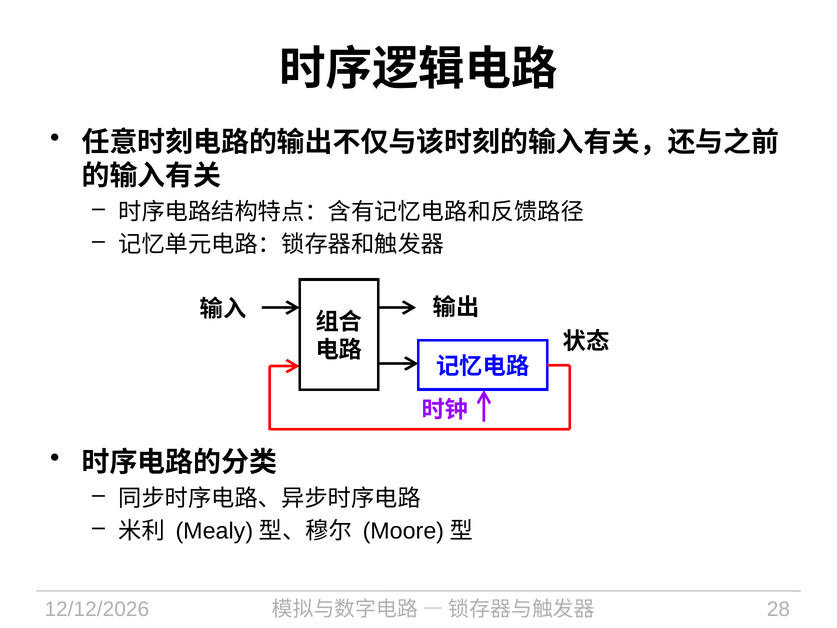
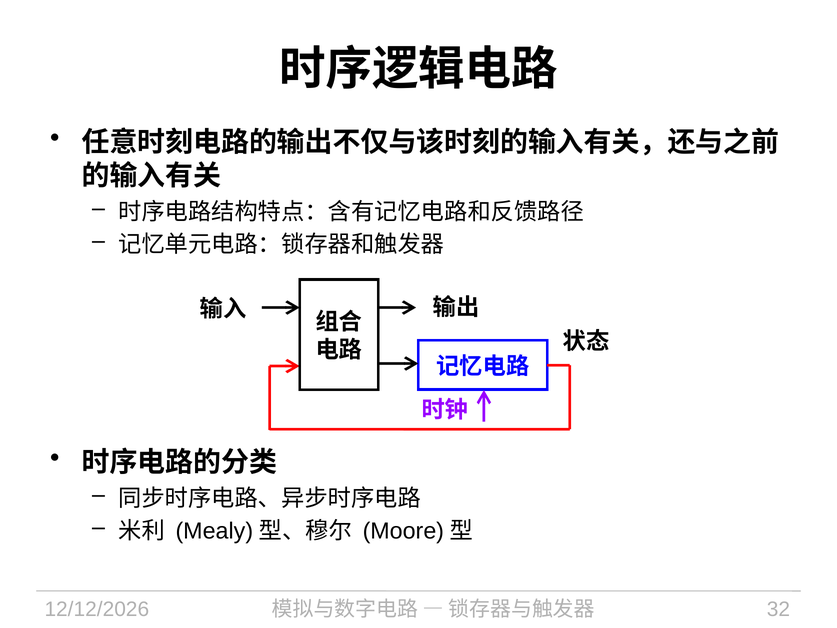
28: 28 -> 32 (778, 609)
